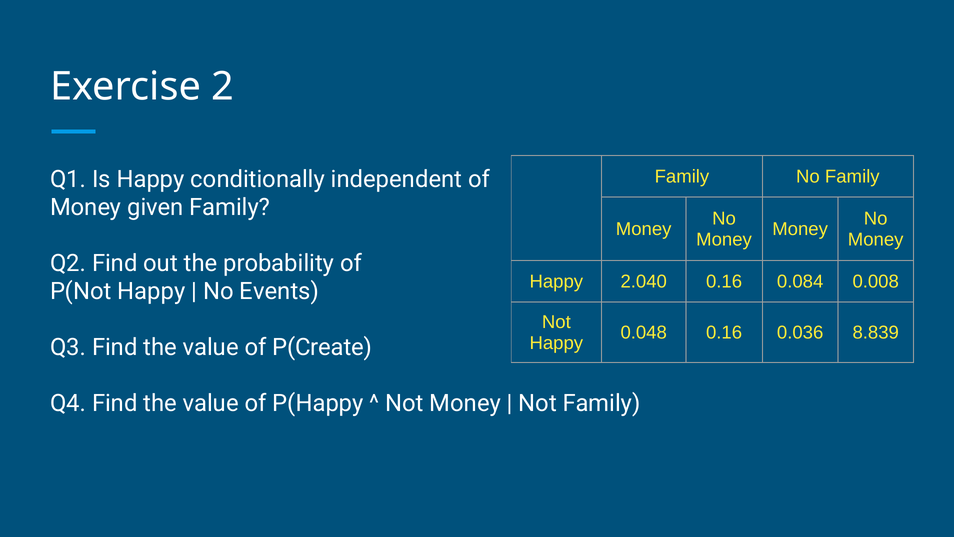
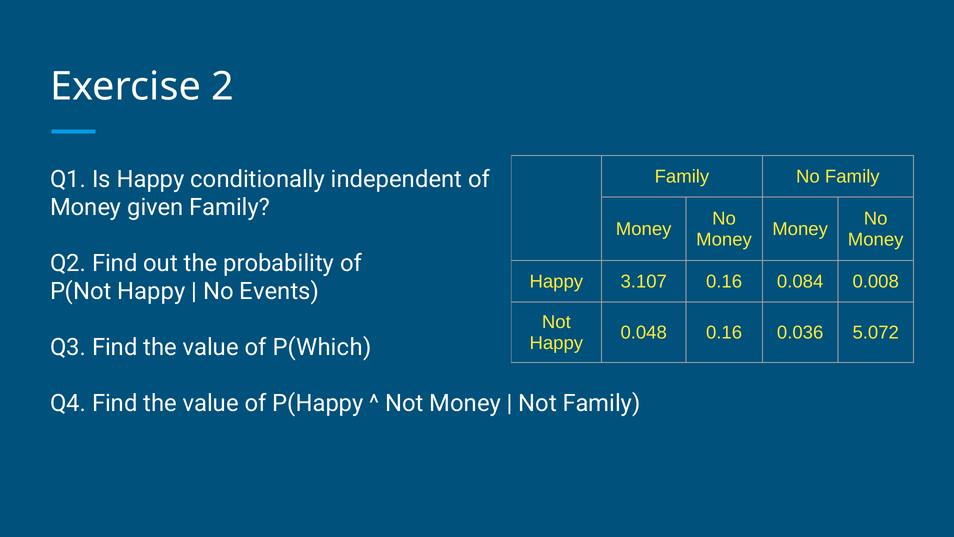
2.040: 2.040 -> 3.107 (644, 281)
8.839: 8.839 -> 5.072 (876, 332)
P(Create: P(Create -> P(Which (322, 347)
